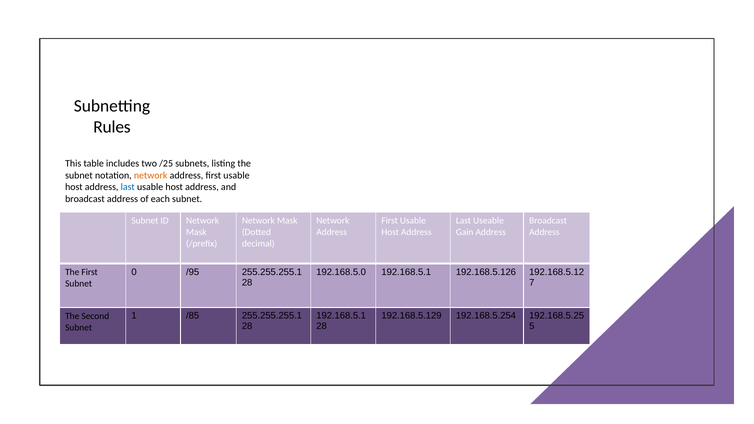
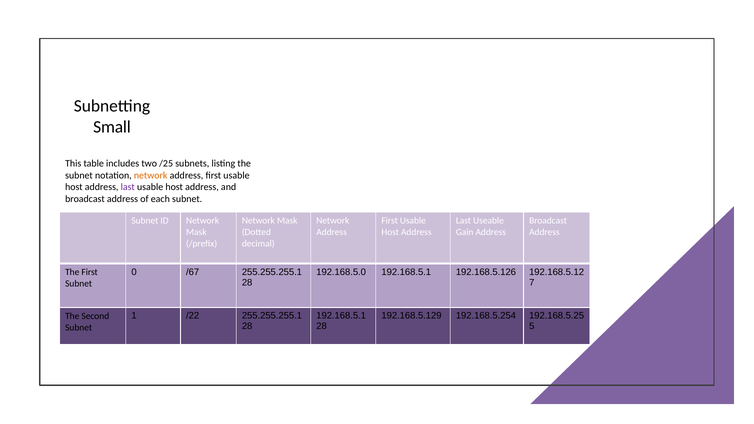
Rules: Rules -> Small (112, 127)
last colour: blue -> purple (128, 187)
/95: /95 -> /67 (193, 272)
/85: /85 -> /22 (193, 316)
